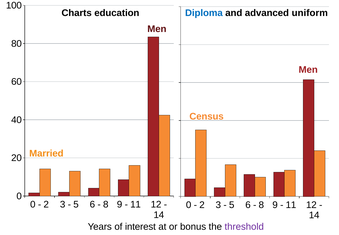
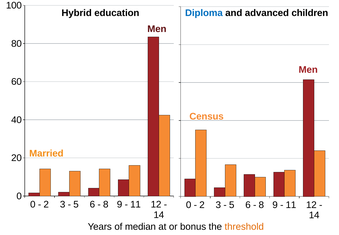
Charts: Charts -> Hybrid (77, 13)
uniform: uniform -> children (310, 13)
interest: interest -> median (140, 226)
threshold colour: purple -> orange (244, 226)
